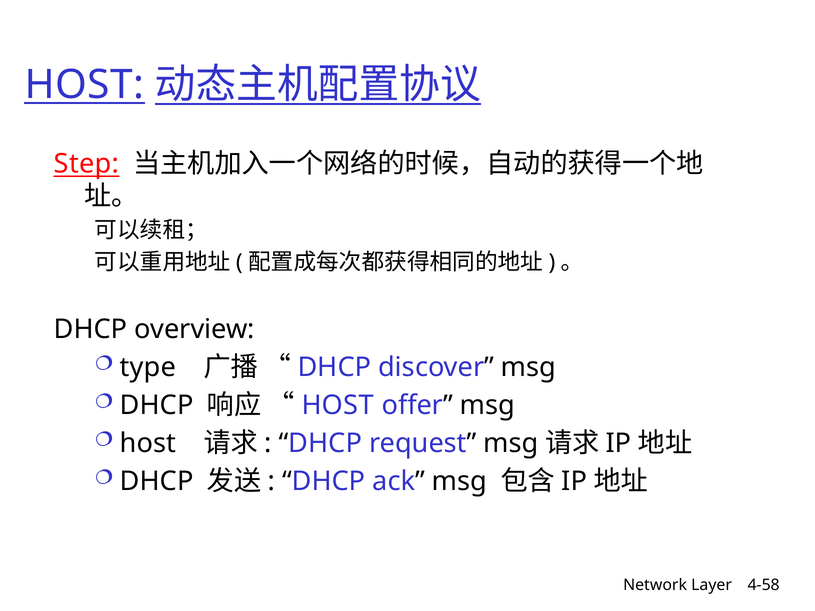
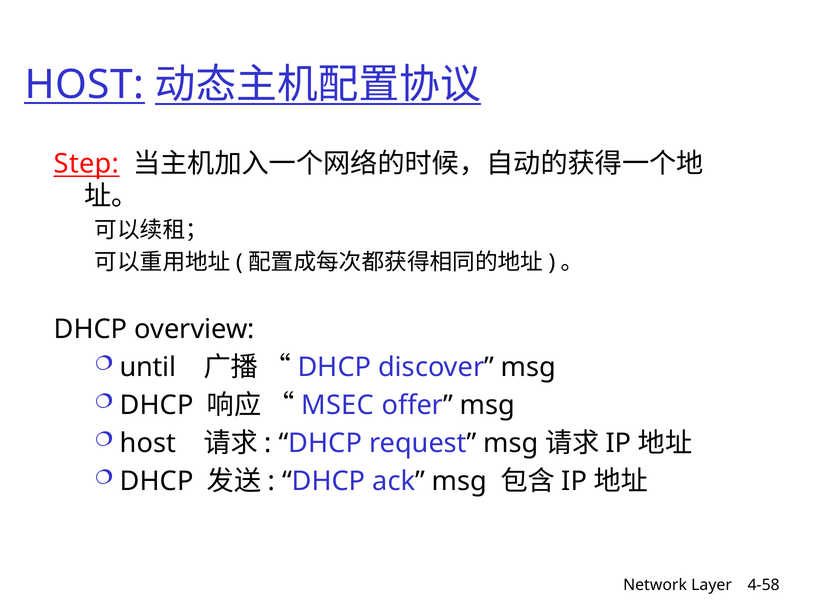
type: type -> until (148, 368)
HOST: HOST -> MSEC (338, 406)
